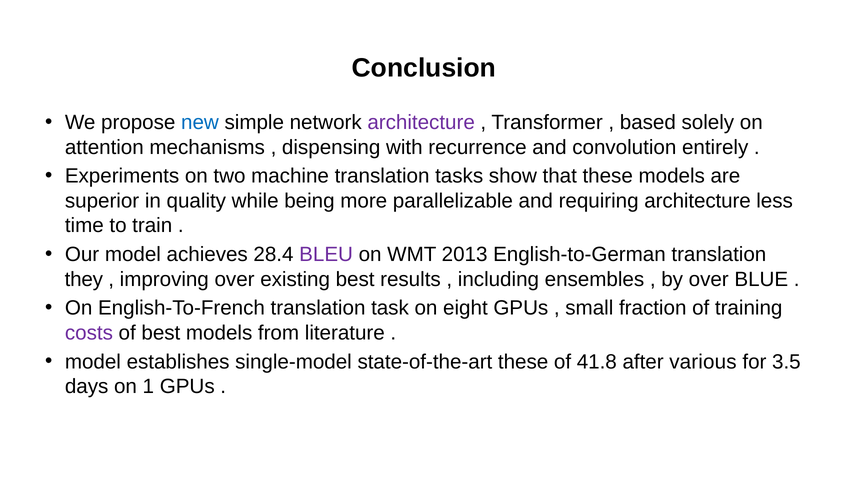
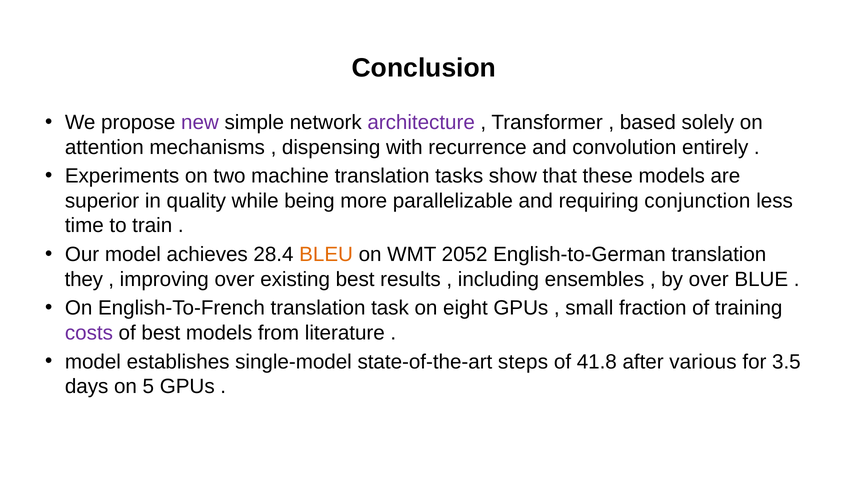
new colour: blue -> purple (200, 122)
requiring architecture: architecture -> conjunction (697, 201)
BLEU colour: purple -> orange (326, 254)
2013: 2013 -> 2052 (465, 254)
state-of-the-art these: these -> steps (523, 362)
1: 1 -> 5 (148, 386)
